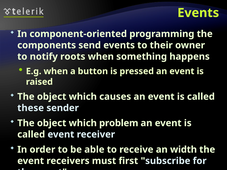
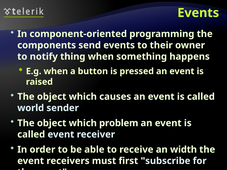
roots: roots -> thing (73, 57)
these: these -> world (31, 108)
